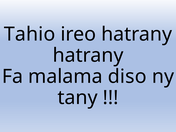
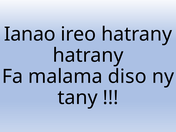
Tahio: Tahio -> Ianao (30, 34)
